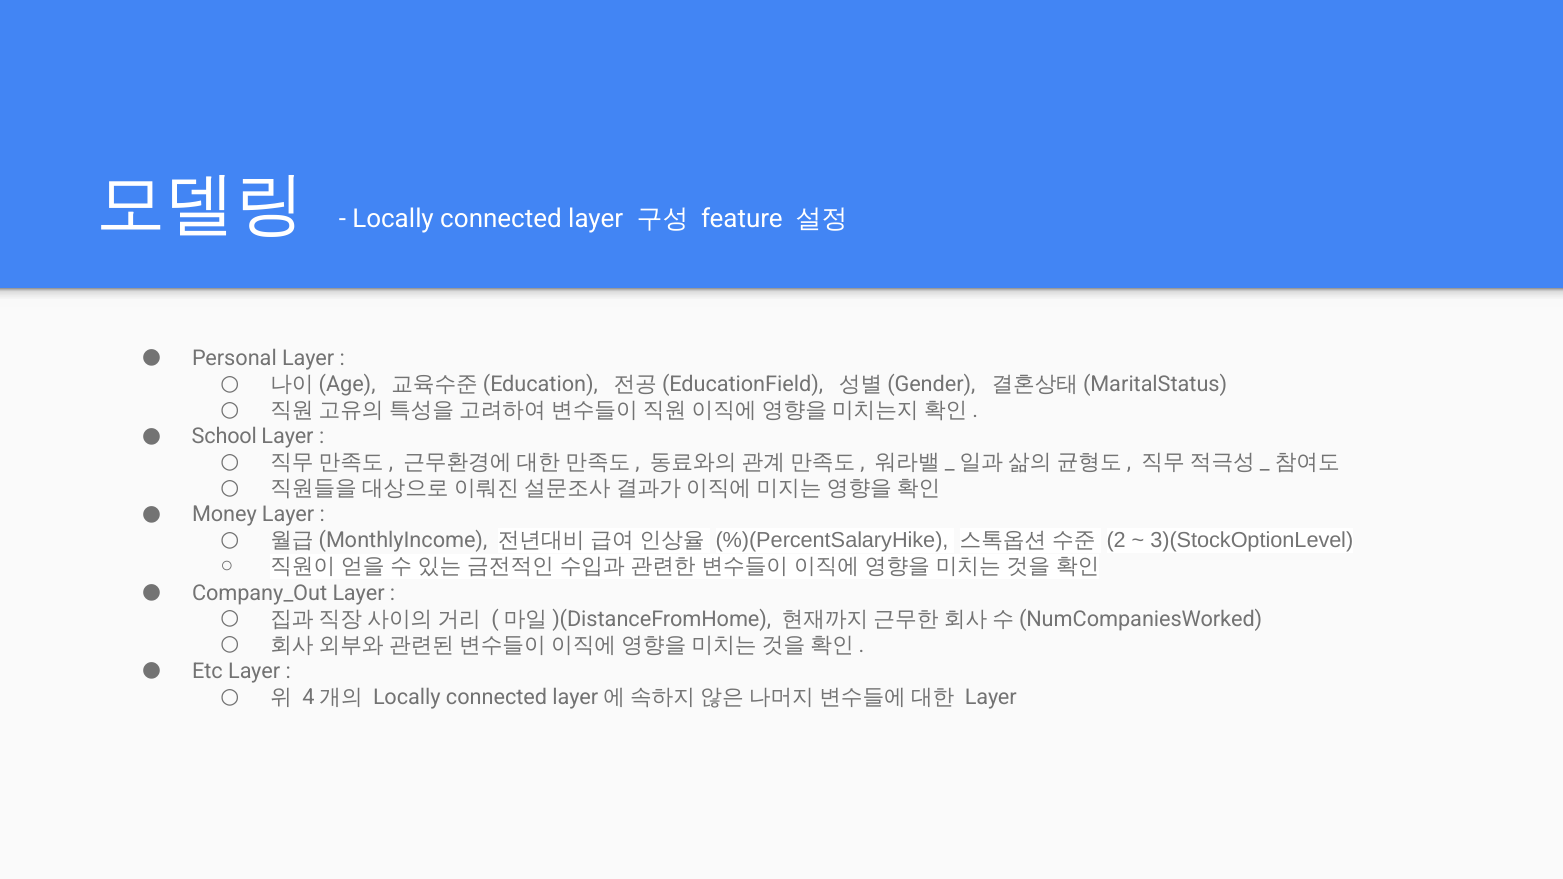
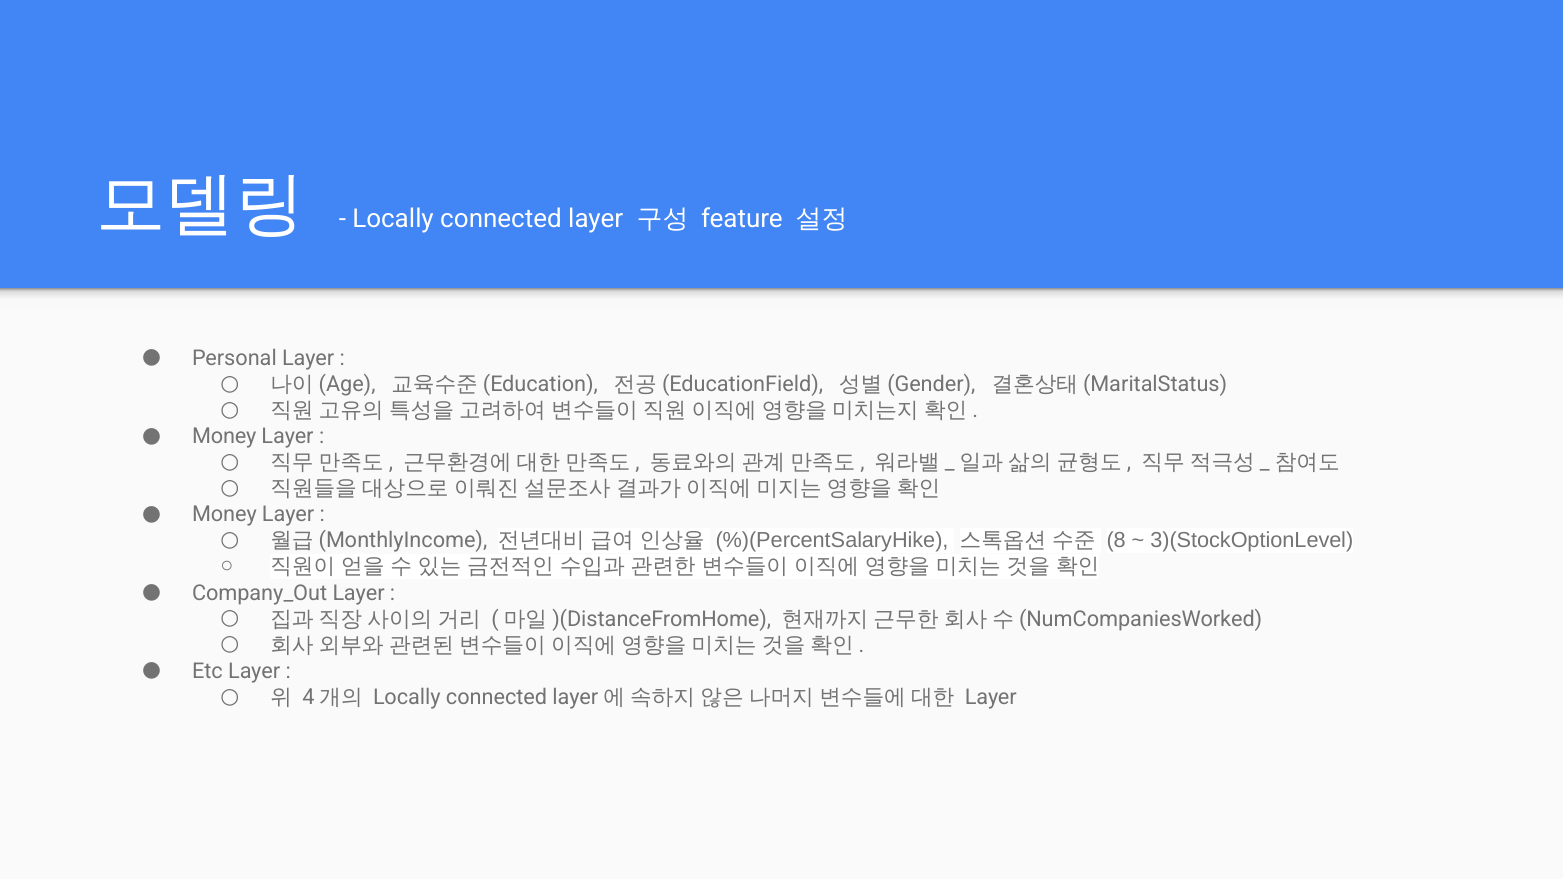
School: School -> Money (224, 437)
2: 2 -> 8 (1116, 541)
